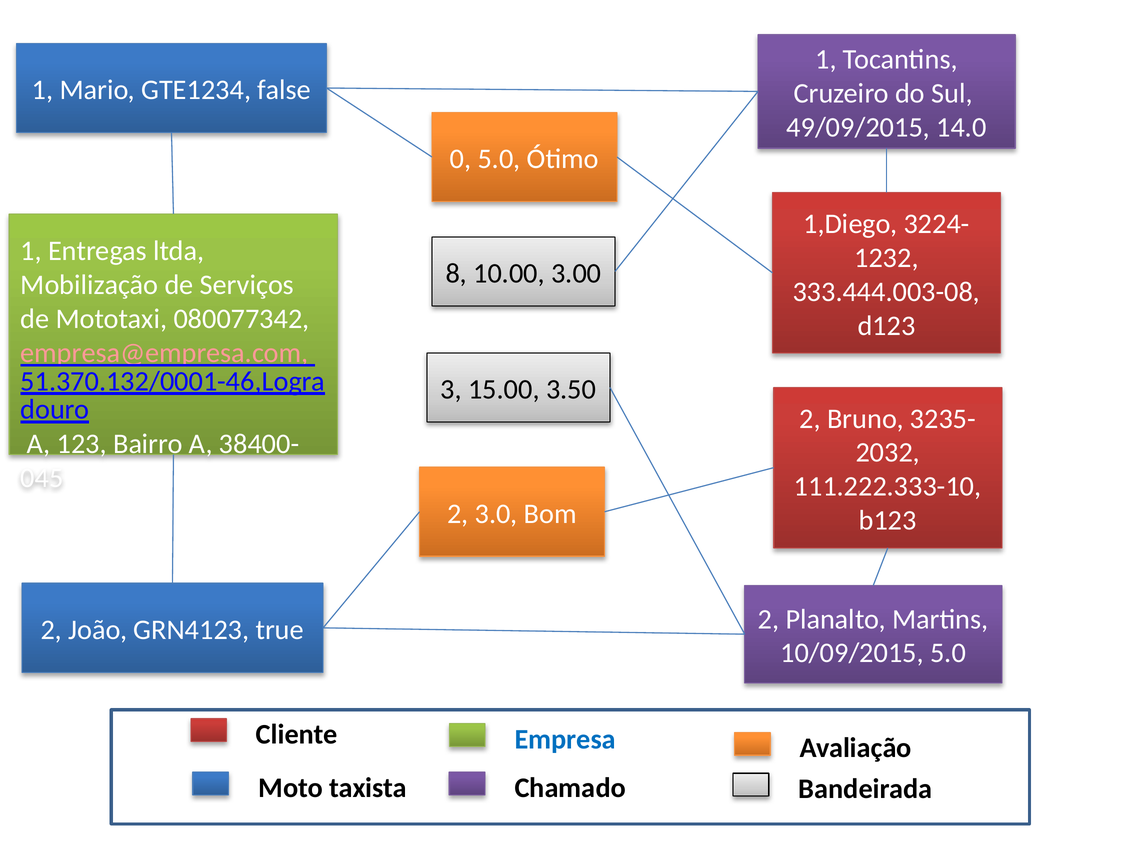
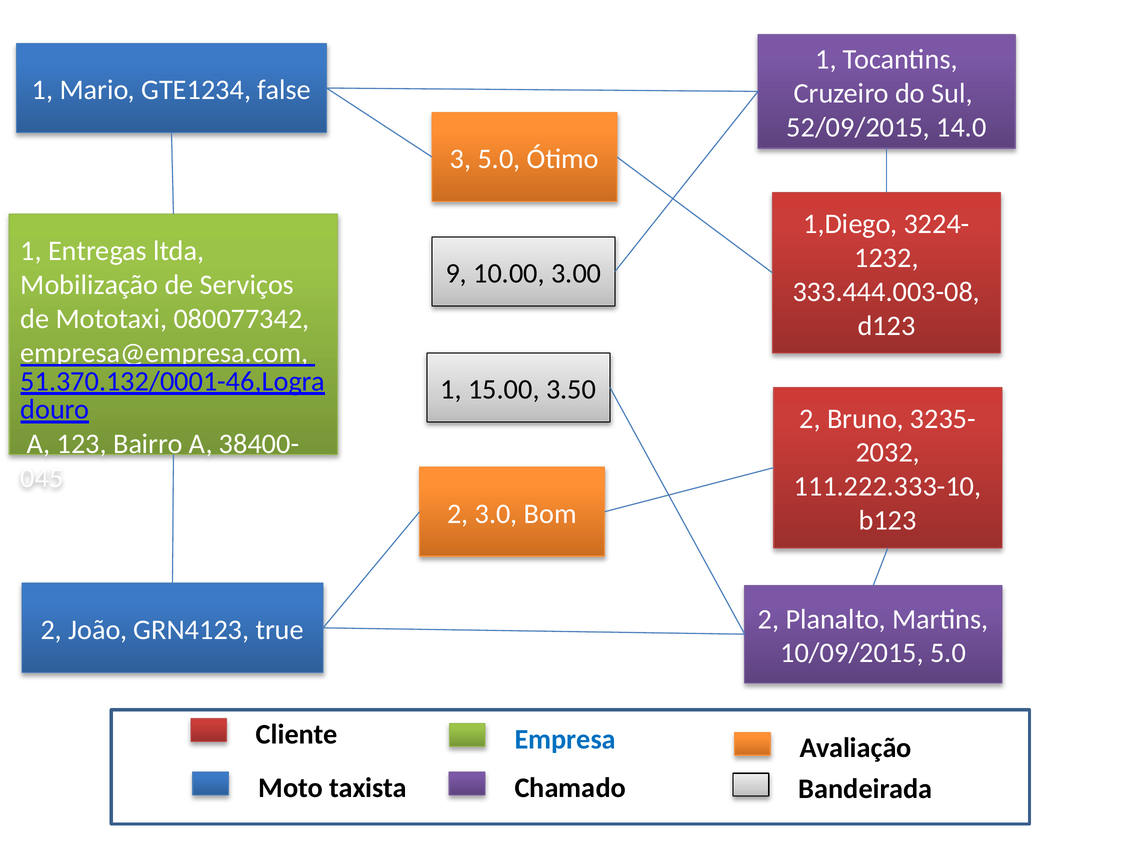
49/09/2015: 49/09/2015 -> 52/09/2015 (858, 127)
0: 0 -> 3 (461, 159)
8: 8 -> 9 (456, 273)
empresa@empresa.com colour: pink -> white (164, 353)
3: 3 -> 1 (451, 389)
